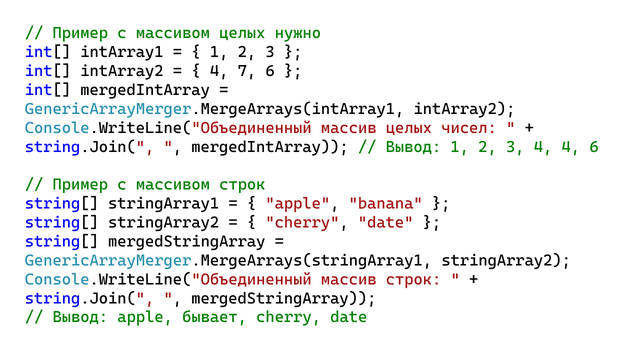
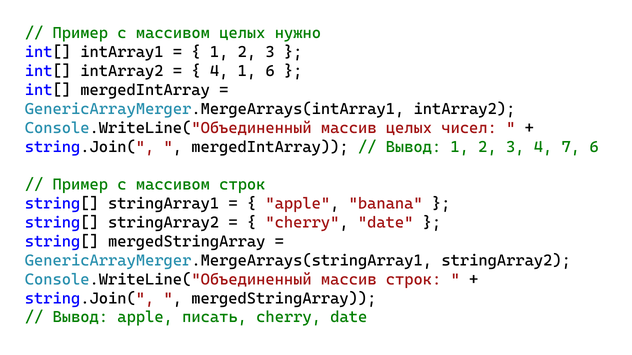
4 7: 7 -> 1 (247, 71)
4 4: 4 -> 7 (571, 147)
бывает: бывает -> писать (215, 318)
